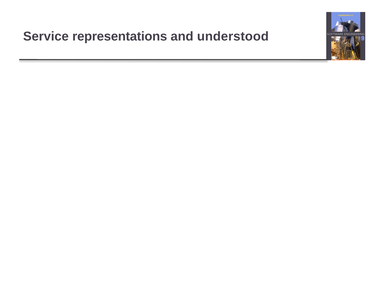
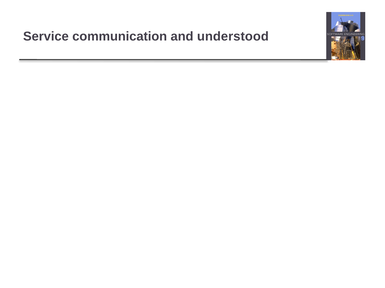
representations: representations -> communication (120, 37)
